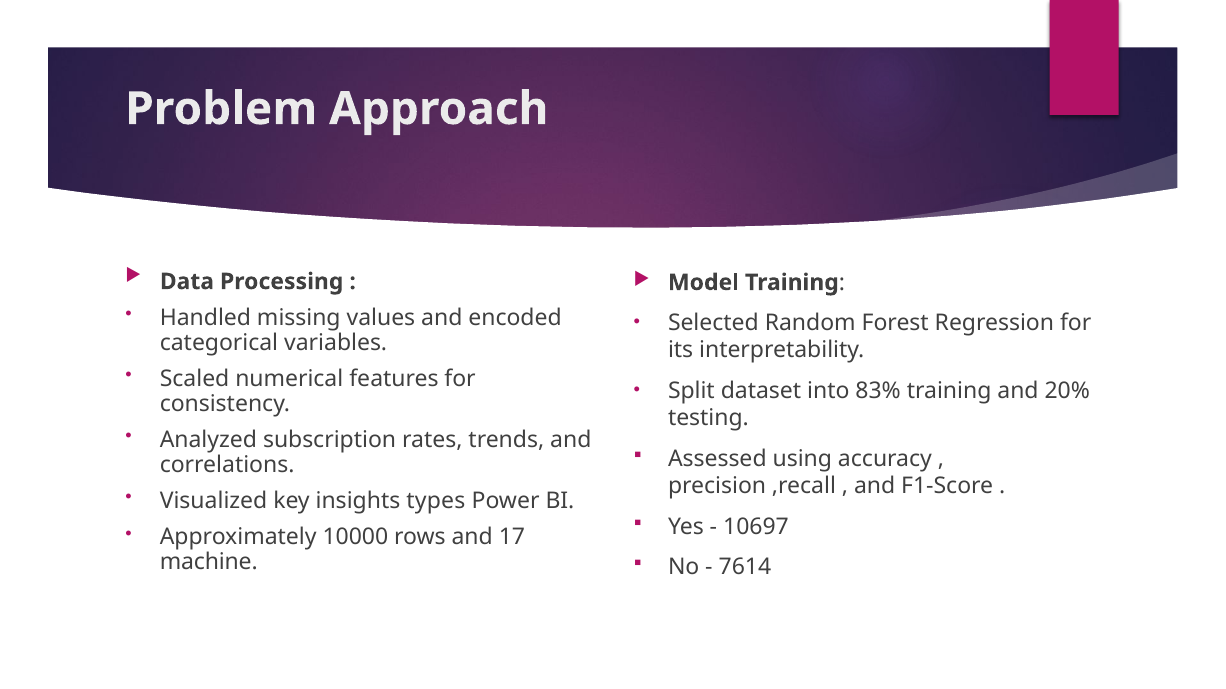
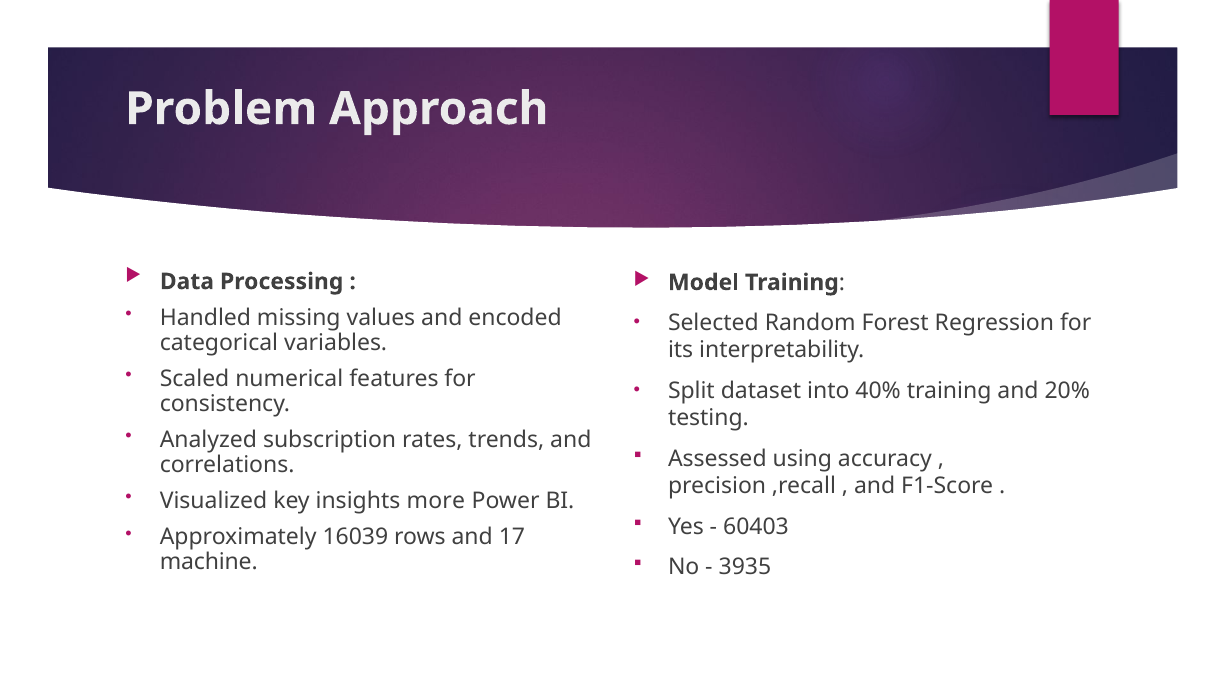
83%: 83% -> 40% (878, 391)
types: types -> more (436, 502)
10697: 10697 -> 60403 (756, 527)
10000: 10000 -> 16039 (355, 538)
7614: 7614 -> 3935 (745, 567)
